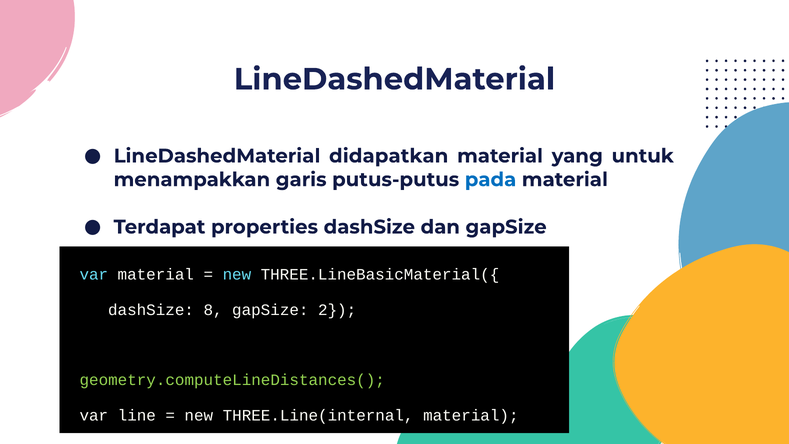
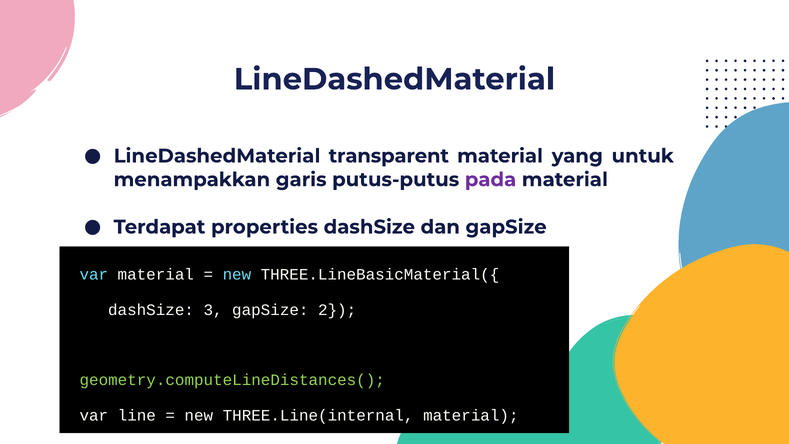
didapatkan: didapatkan -> transparent (389, 156)
pada colour: blue -> purple (491, 180)
8: 8 -> 3 (213, 310)
